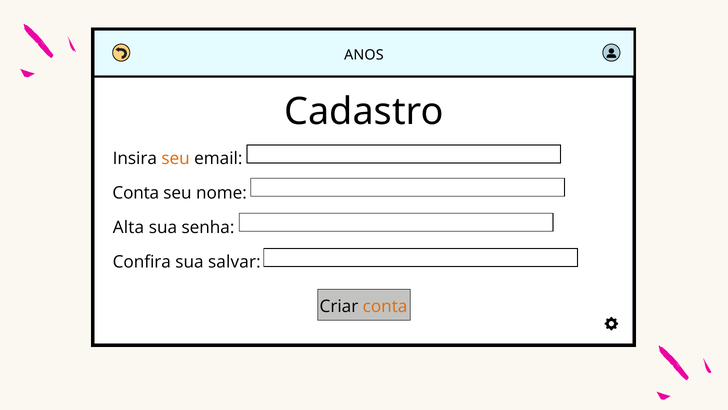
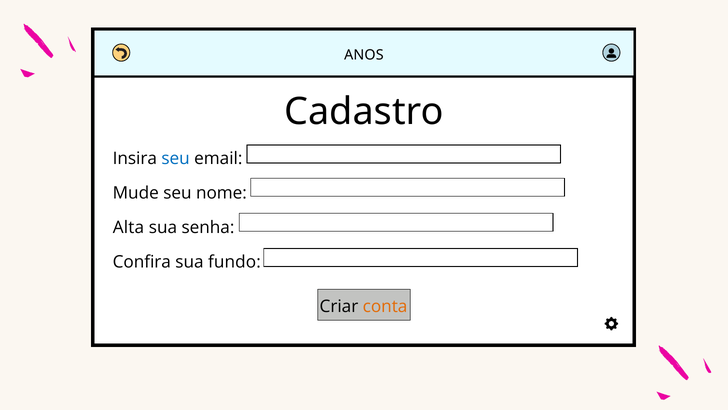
seu colour: orange -> blue (176, 158)
Conta: Conta -> Mude (136, 193)
salvar: salvar -> fundo (234, 262)
